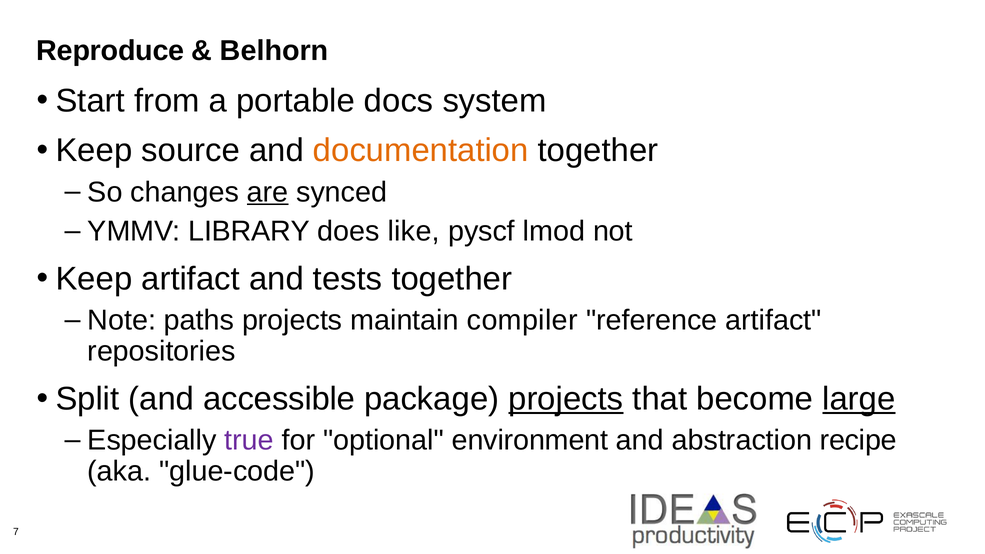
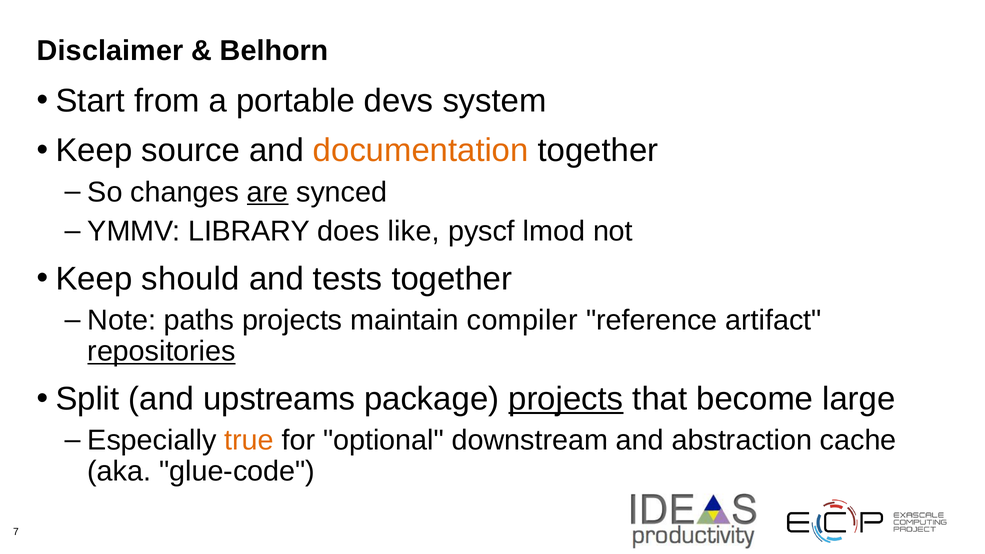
Reproduce: Reproduce -> Disclaimer (110, 51)
docs: docs -> devs (399, 101)
Keep artifact: artifact -> should (190, 279)
repositories underline: none -> present (162, 351)
accessible: accessible -> upstreams (279, 399)
large underline: present -> none (859, 399)
true colour: purple -> orange (249, 441)
environment: environment -> downstream (530, 441)
recipe: recipe -> cache (858, 441)
